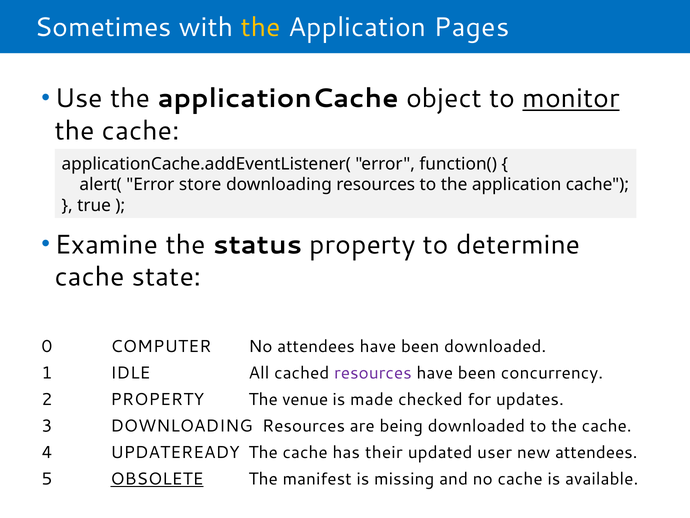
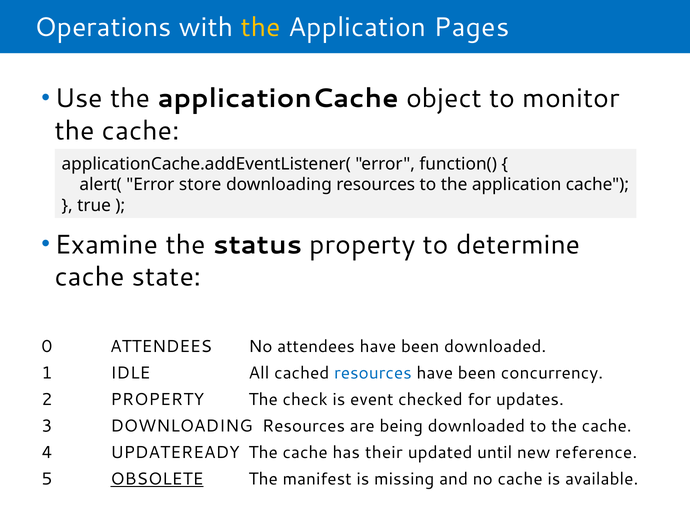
Sometimes: Sometimes -> Operations (103, 27)
monitor underline: present -> none (571, 98)
0 COMPUTER: COMPUTER -> ATTENDEES (161, 346)
resources colour: purple -> blue (373, 373)
venue: venue -> check (305, 399)
made: made -> event (372, 399)
user: user -> until (495, 452)
new attendees: attendees -> reference (596, 452)
